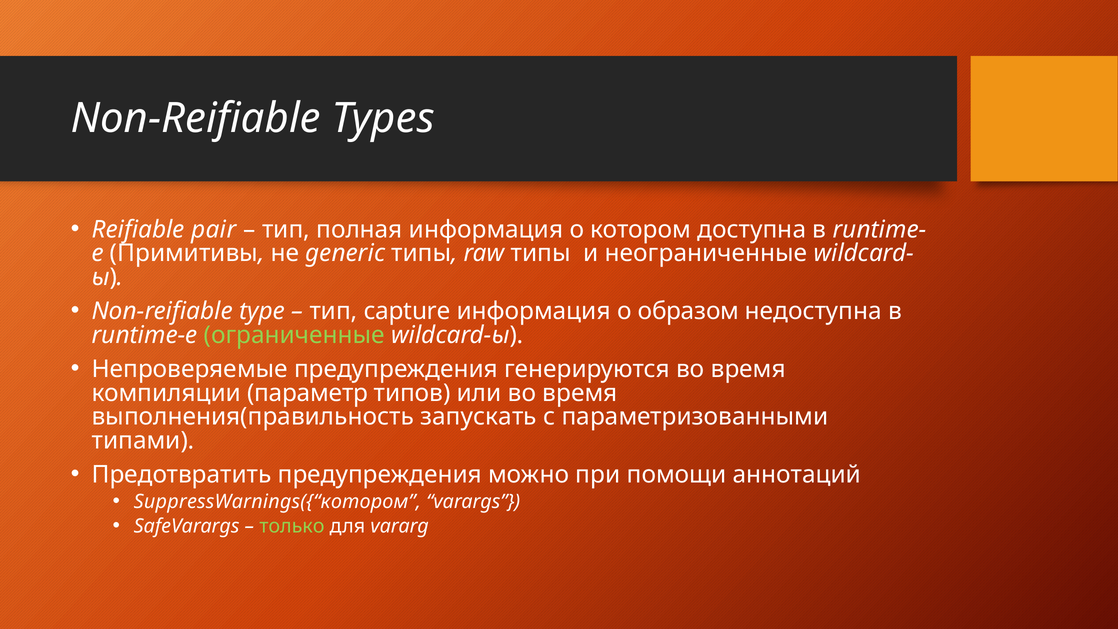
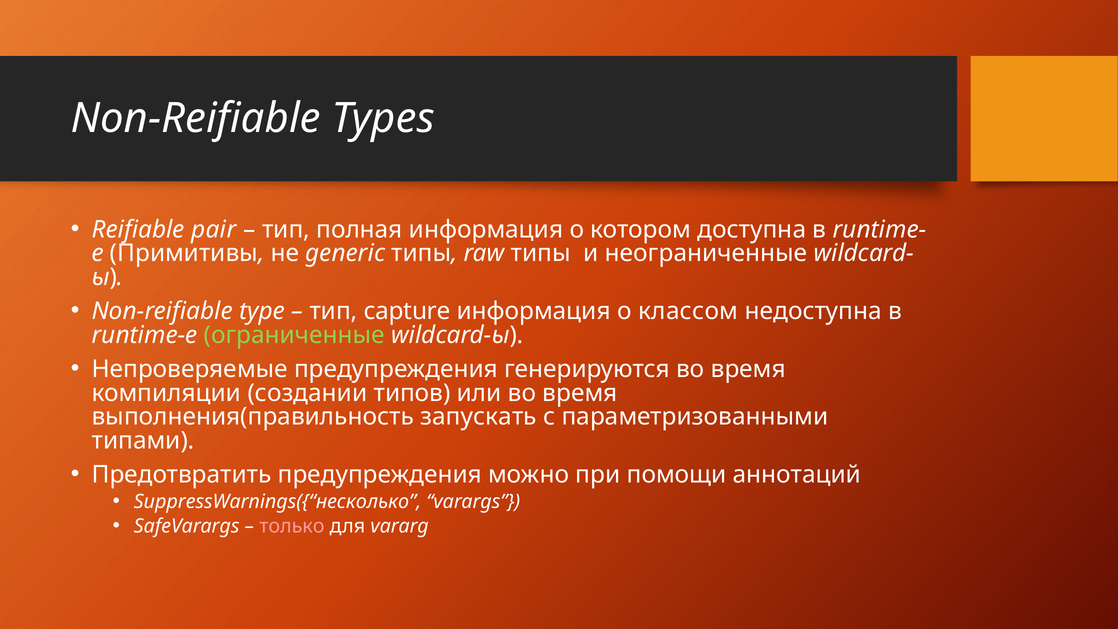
образом: образом -> классом (688, 311)
параметр: параметр -> создании (307, 393)
SuppressWarnings({“котором: SuppressWarnings({“котором -> SuppressWarnings({“несколько (277, 502)
только colour: light green -> pink (292, 526)
